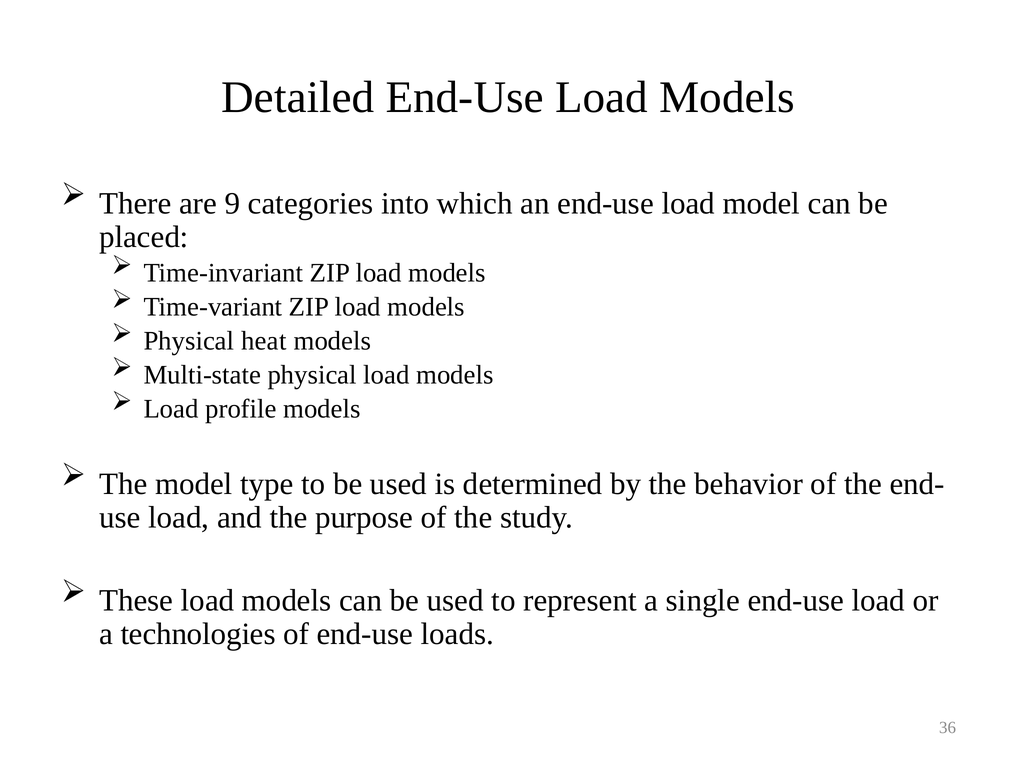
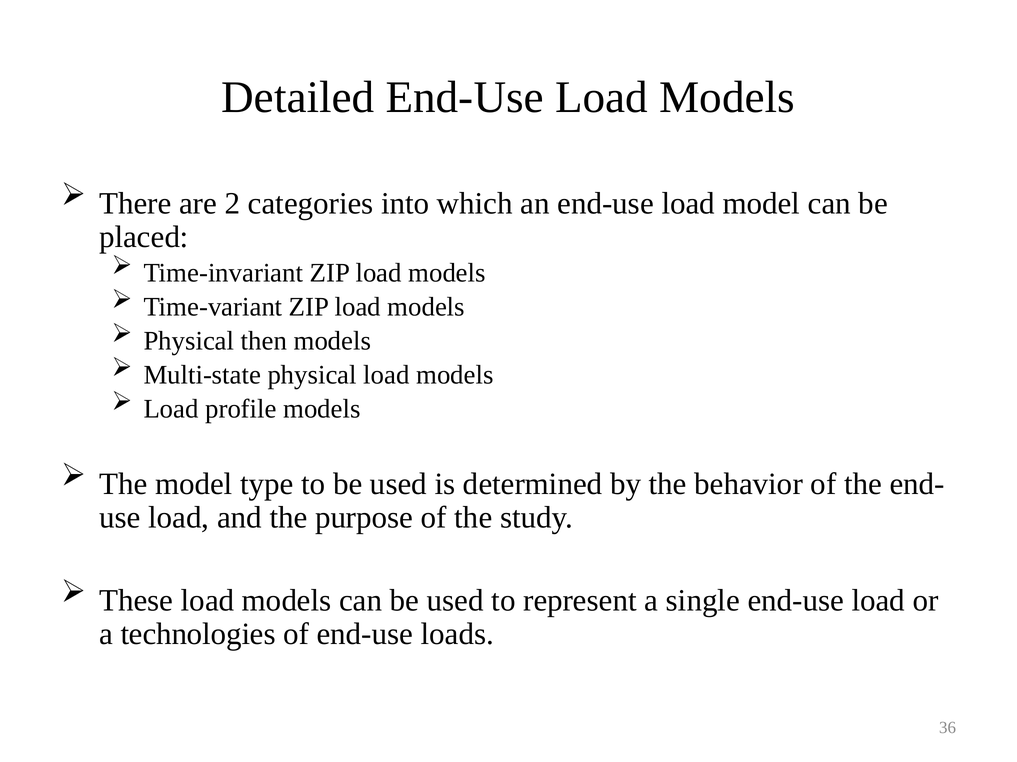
9: 9 -> 2 (232, 204)
heat: heat -> then (264, 341)
